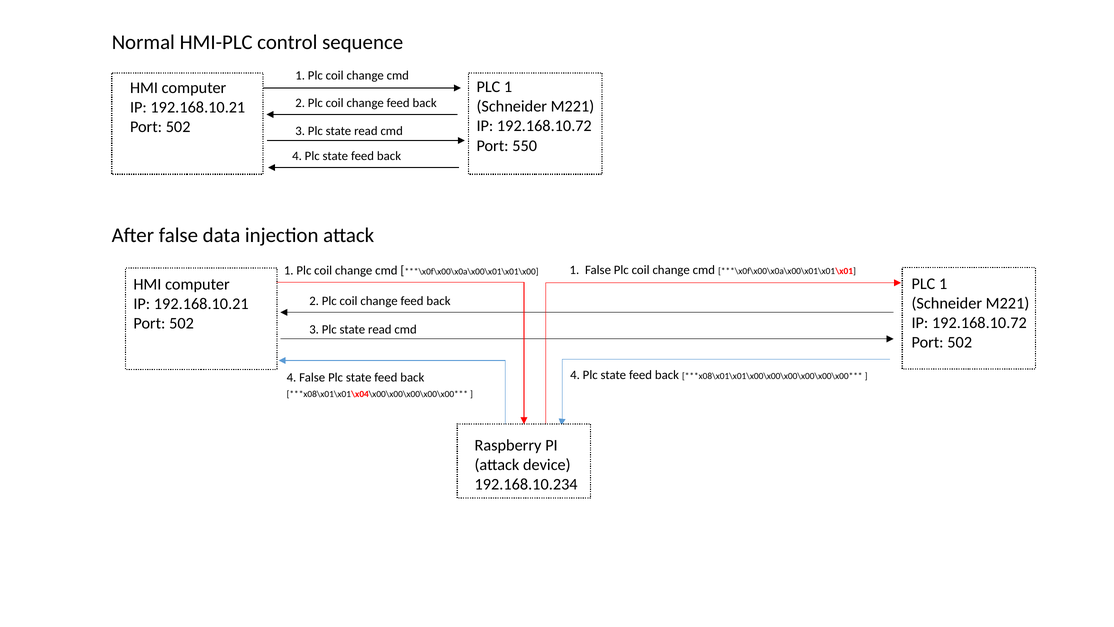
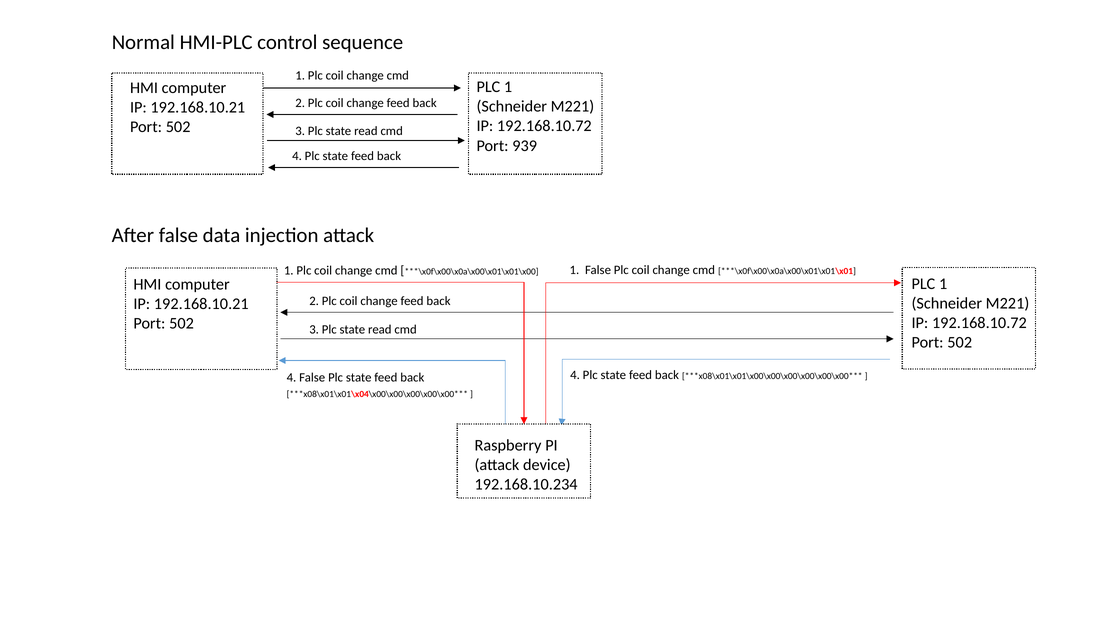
550: 550 -> 939 (525, 146)
